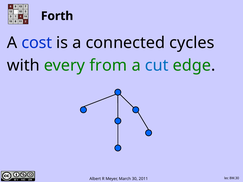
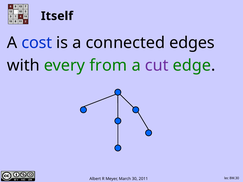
Forth: Forth -> Itself (57, 16)
cycles: cycles -> edges (192, 43)
cut colour: blue -> purple (157, 65)
